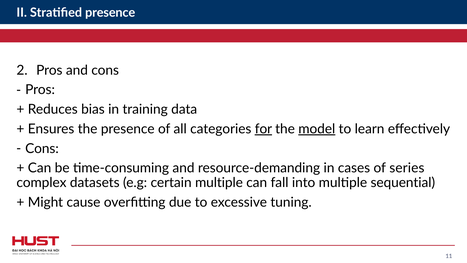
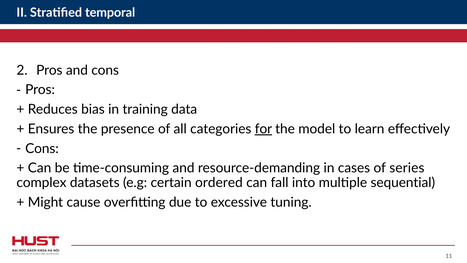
Stratified presence: presence -> temporal (110, 13)
model underline: present -> none (317, 129)
certain multiple: multiple -> ordered (219, 183)
